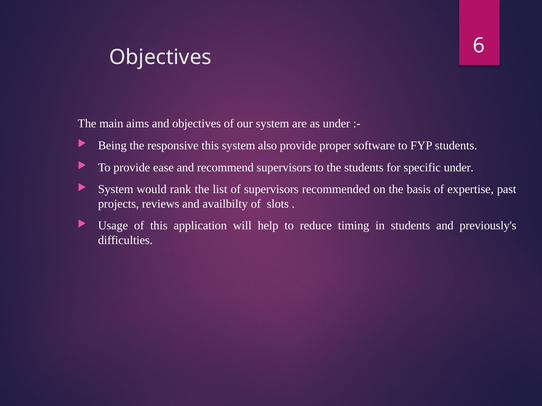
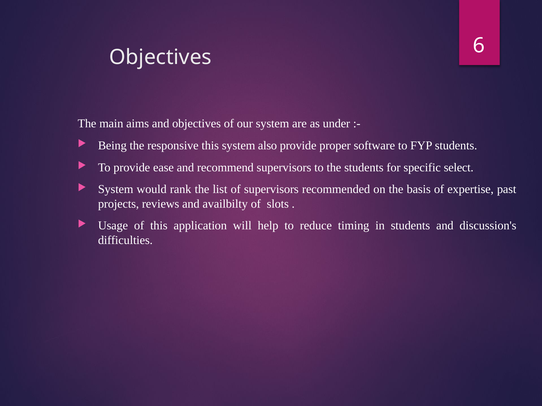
specific under: under -> select (459, 168)
previously's: previously's -> discussion's (488, 226)
